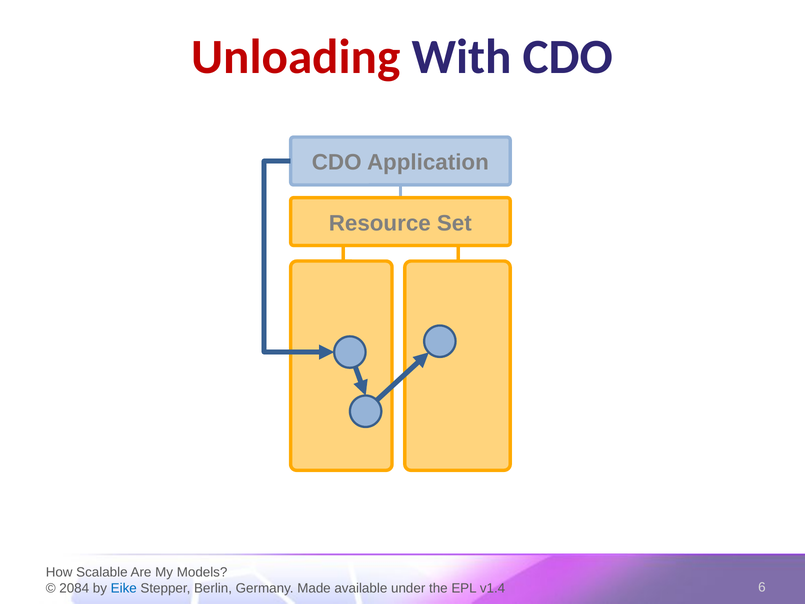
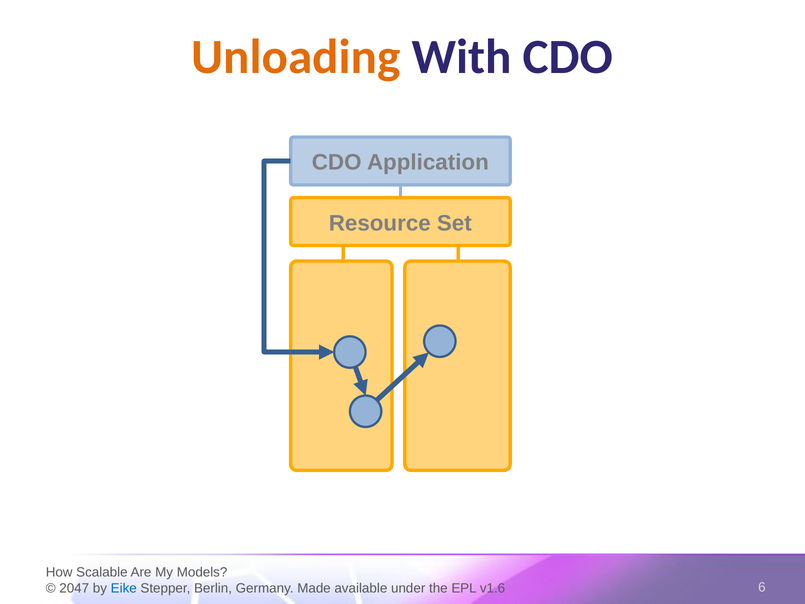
Unloading colour: red -> orange (296, 57)
2084: 2084 -> 2047 (74, 588)
v1.4: v1.4 -> v1.6 (493, 588)
